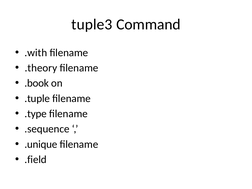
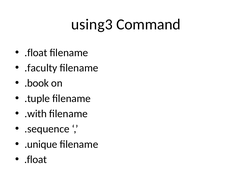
tuple3: tuple3 -> using3 (92, 24)
.with: .with -> .float (36, 53)
.theory: .theory -> .faculty (41, 68)
.type: .type -> .with (36, 114)
.field: .field -> .float (36, 160)
